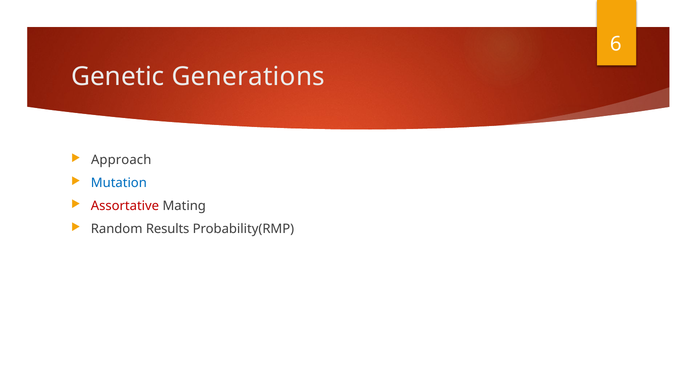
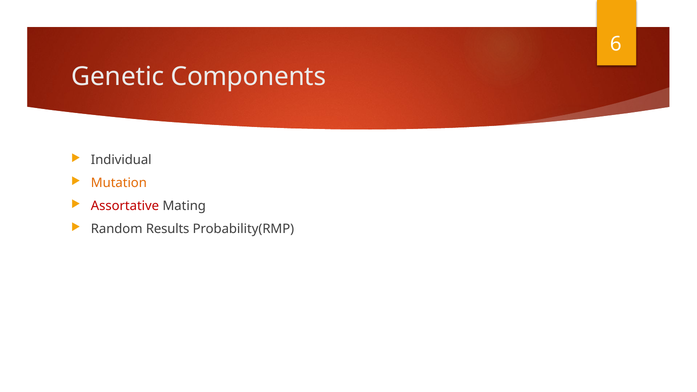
Generations: Generations -> Components (249, 77)
Approach: Approach -> Individual (121, 160)
Mutation colour: blue -> orange (119, 183)
